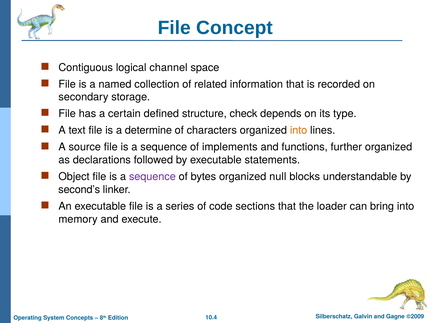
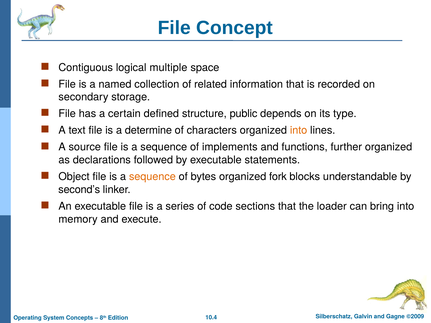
channel: channel -> multiple (168, 68)
check: check -> public (243, 114)
sequence colour: purple -> orange (152, 177)
null: null -> fork (278, 177)
